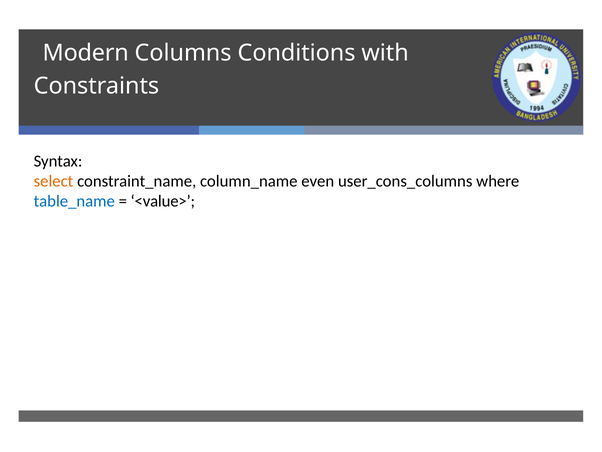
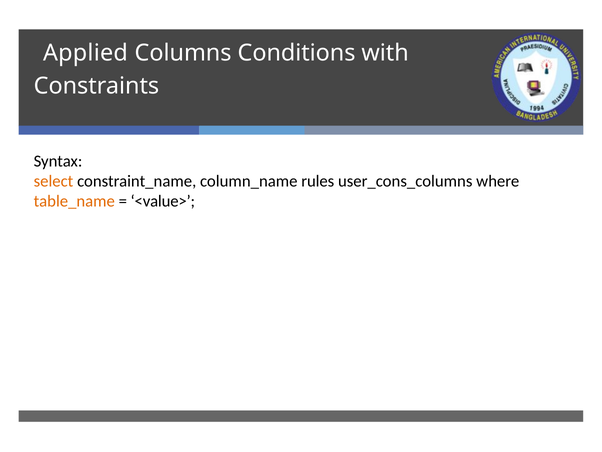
Modern: Modern -> Applied (85, 53)
even: even -> rules (318, 181)
table_name colour: blue -> orange (74, 201)
